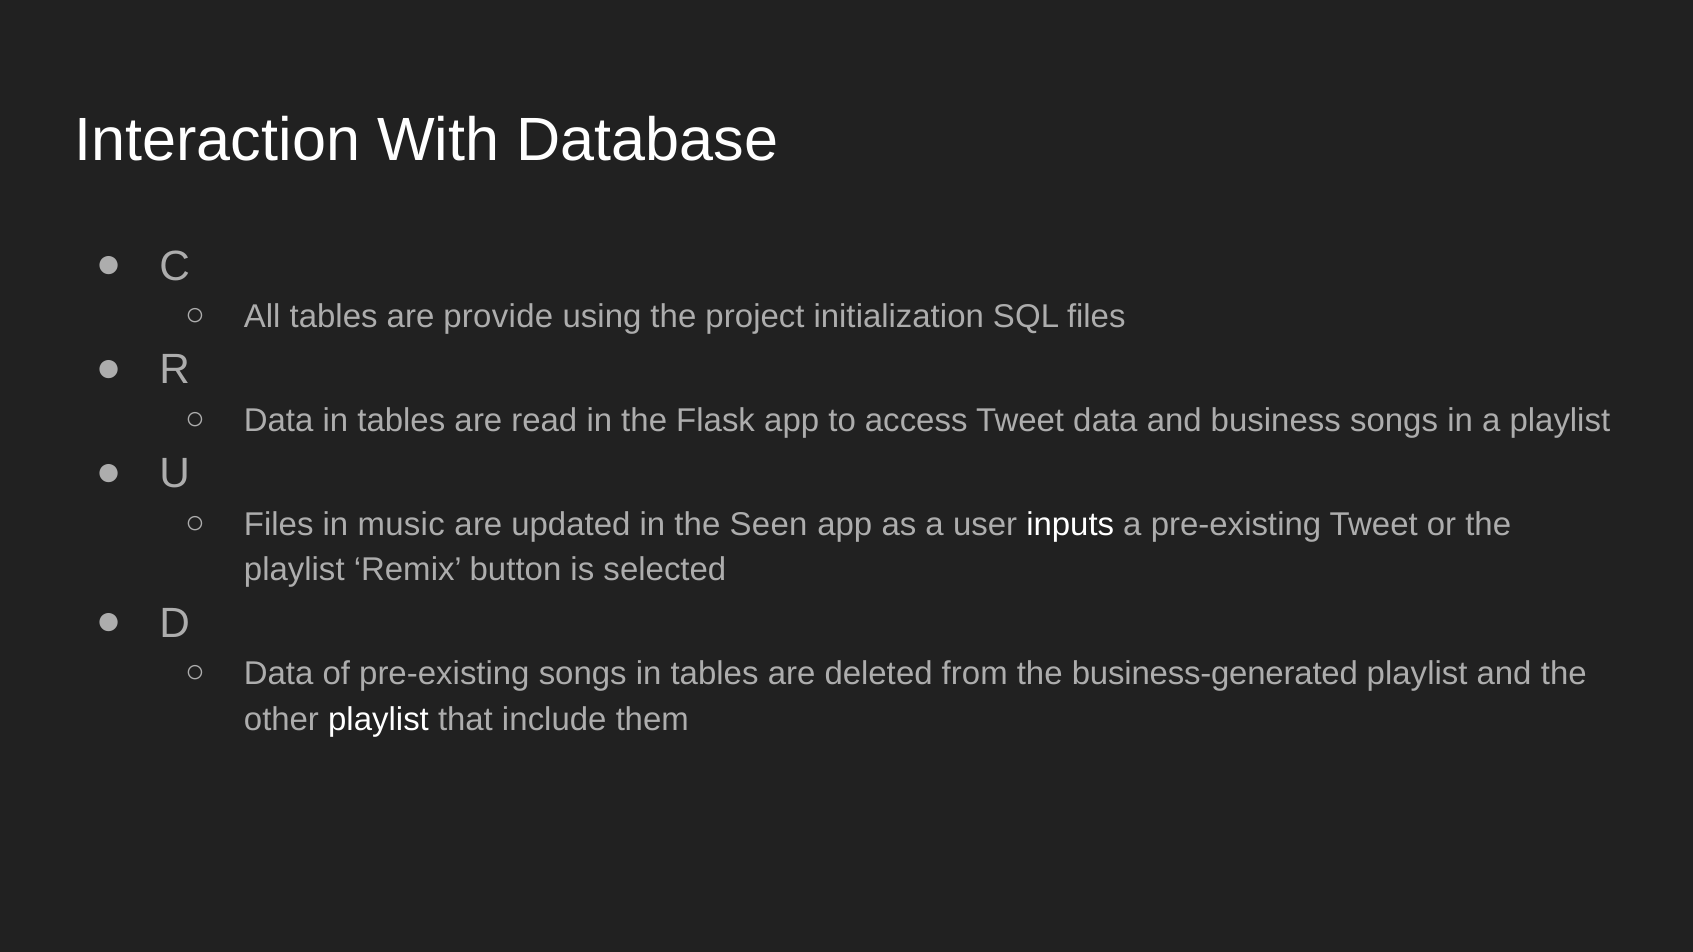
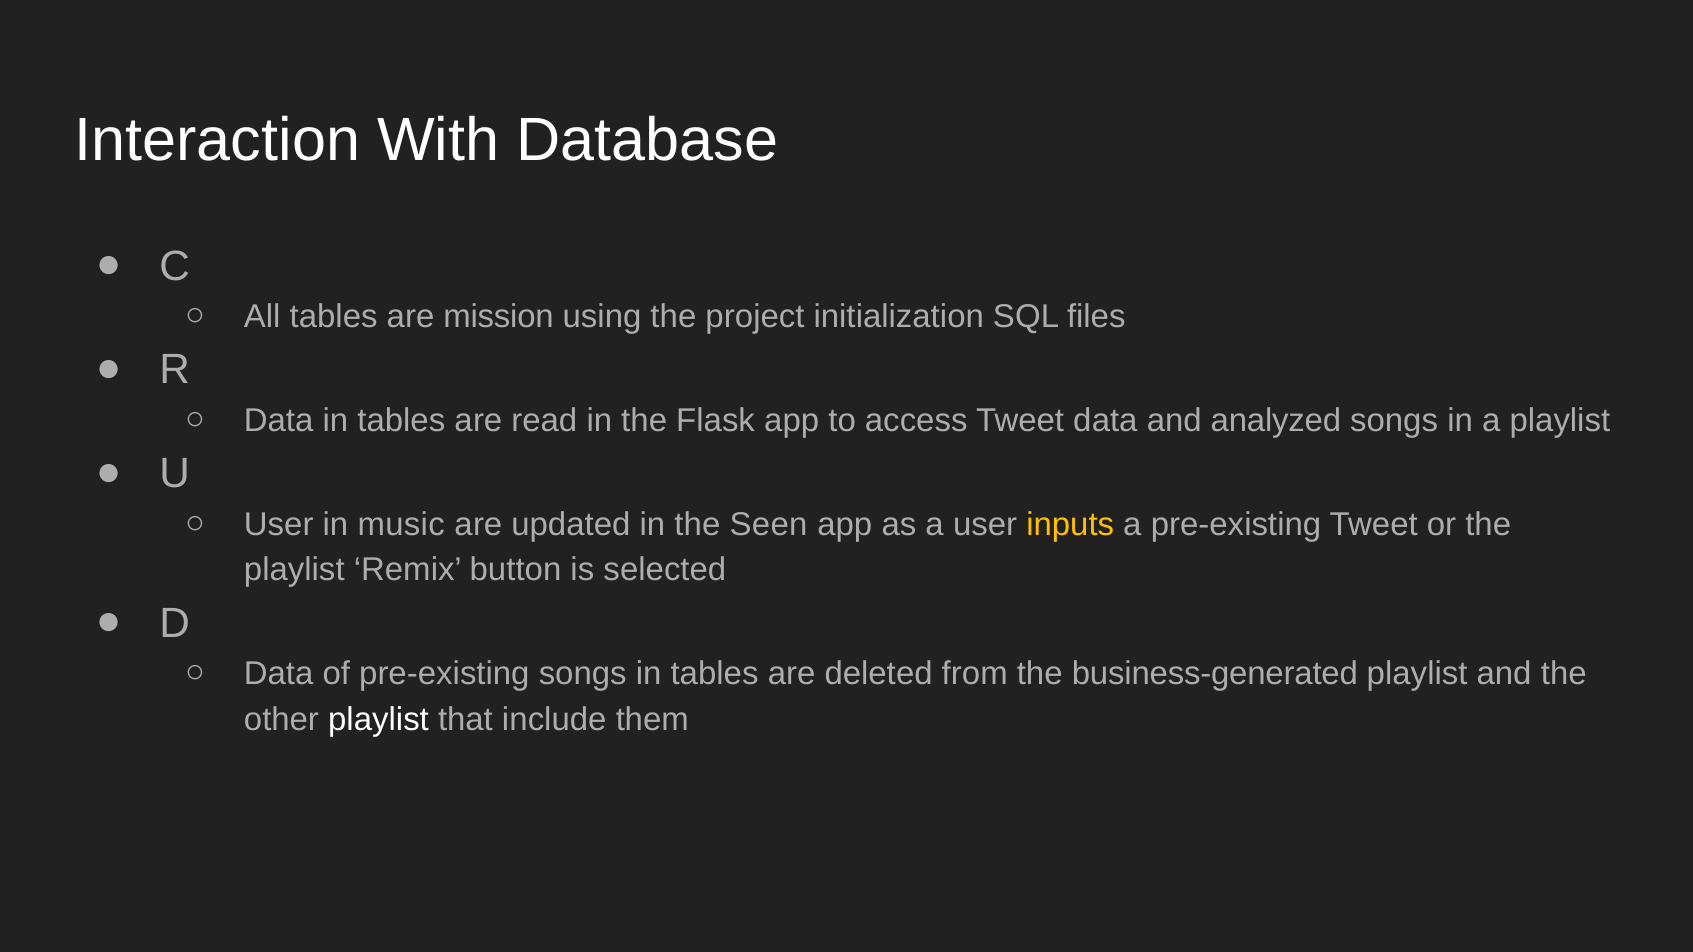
provide: provide -> mission (499, 317)
business: business -> analyzed (1276, 421)
Files: Files -> User (279, 525)
inputs colour: white -> yellow (1070, 525)
